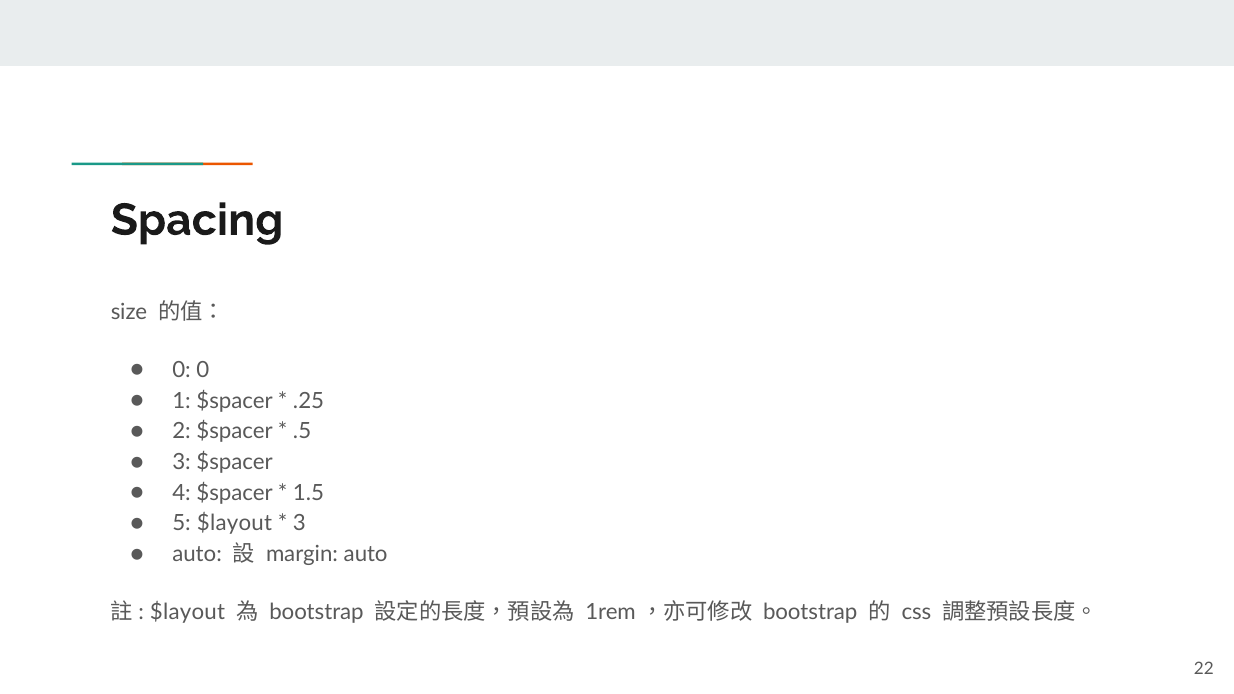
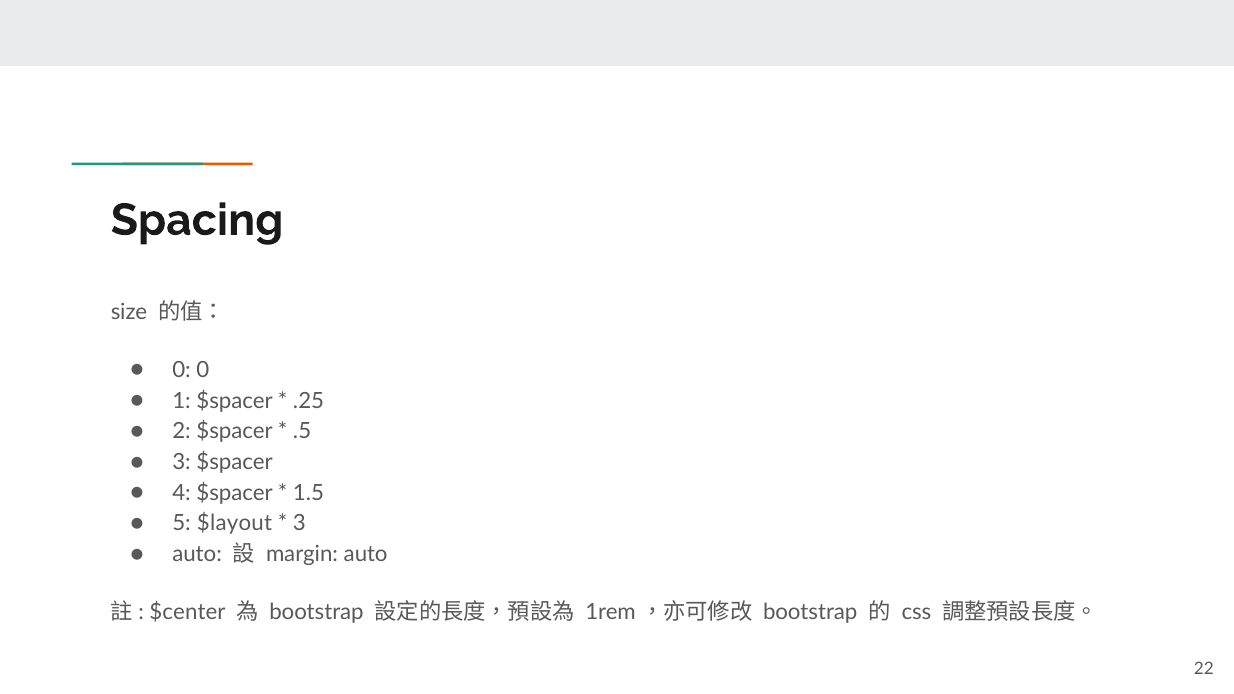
$layout: $layout -> $center (188, 613)
